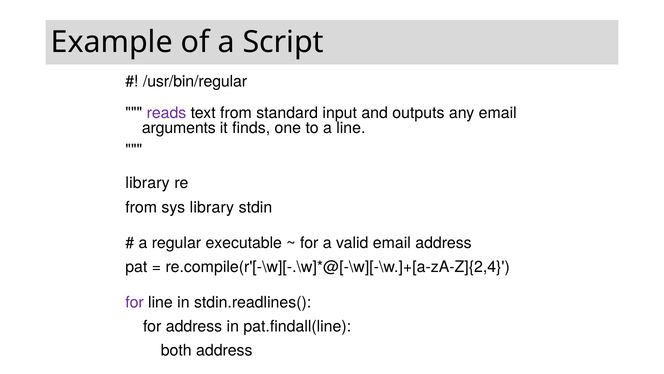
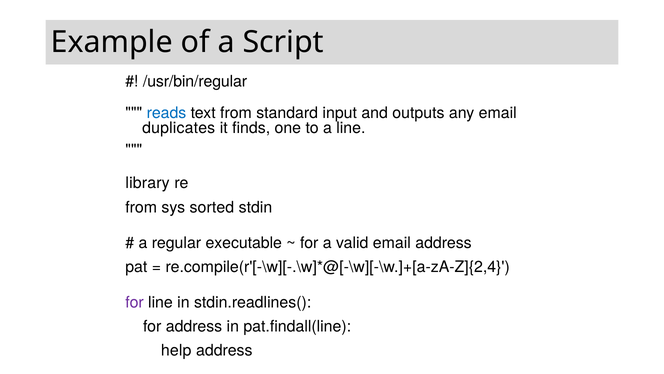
reads colour: purple -> blue (166, 113)
arguments: arguments -> duplicates (179, 128)
sys library: library -> sorted (212, 207)
both: both -> help (176, 350)
